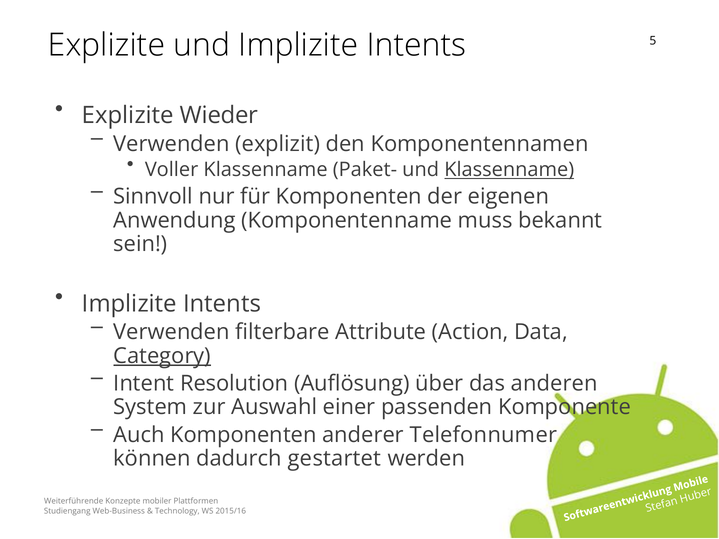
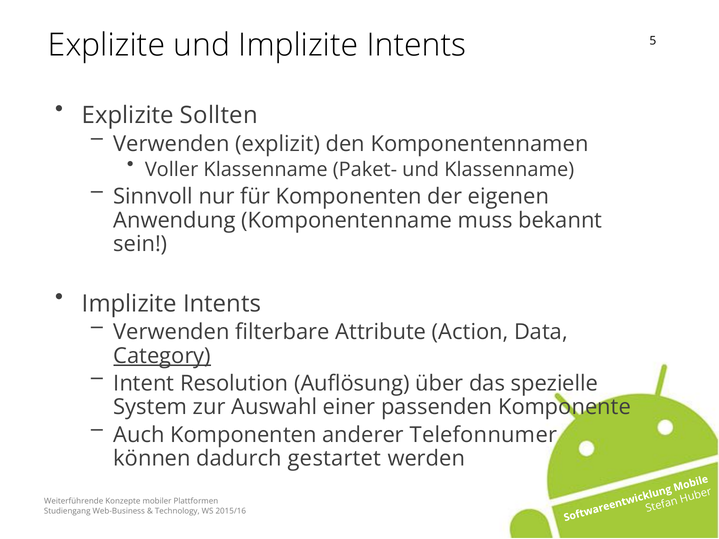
Wieder: Wieder -> Sollten (219, 115)
Klassenname underline: present -> none (509, 170)
anderen: anderen -> spezielle (554, 384)
